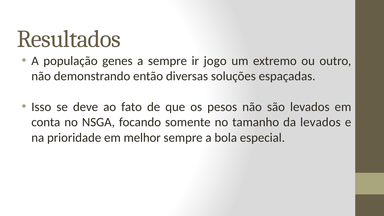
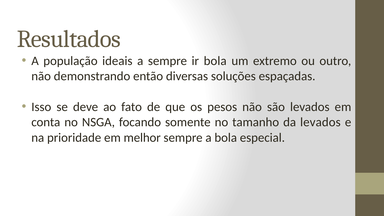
genes: genes -> ideais (117, 61)
ir jogo: jogo -> bola (215, 61)
